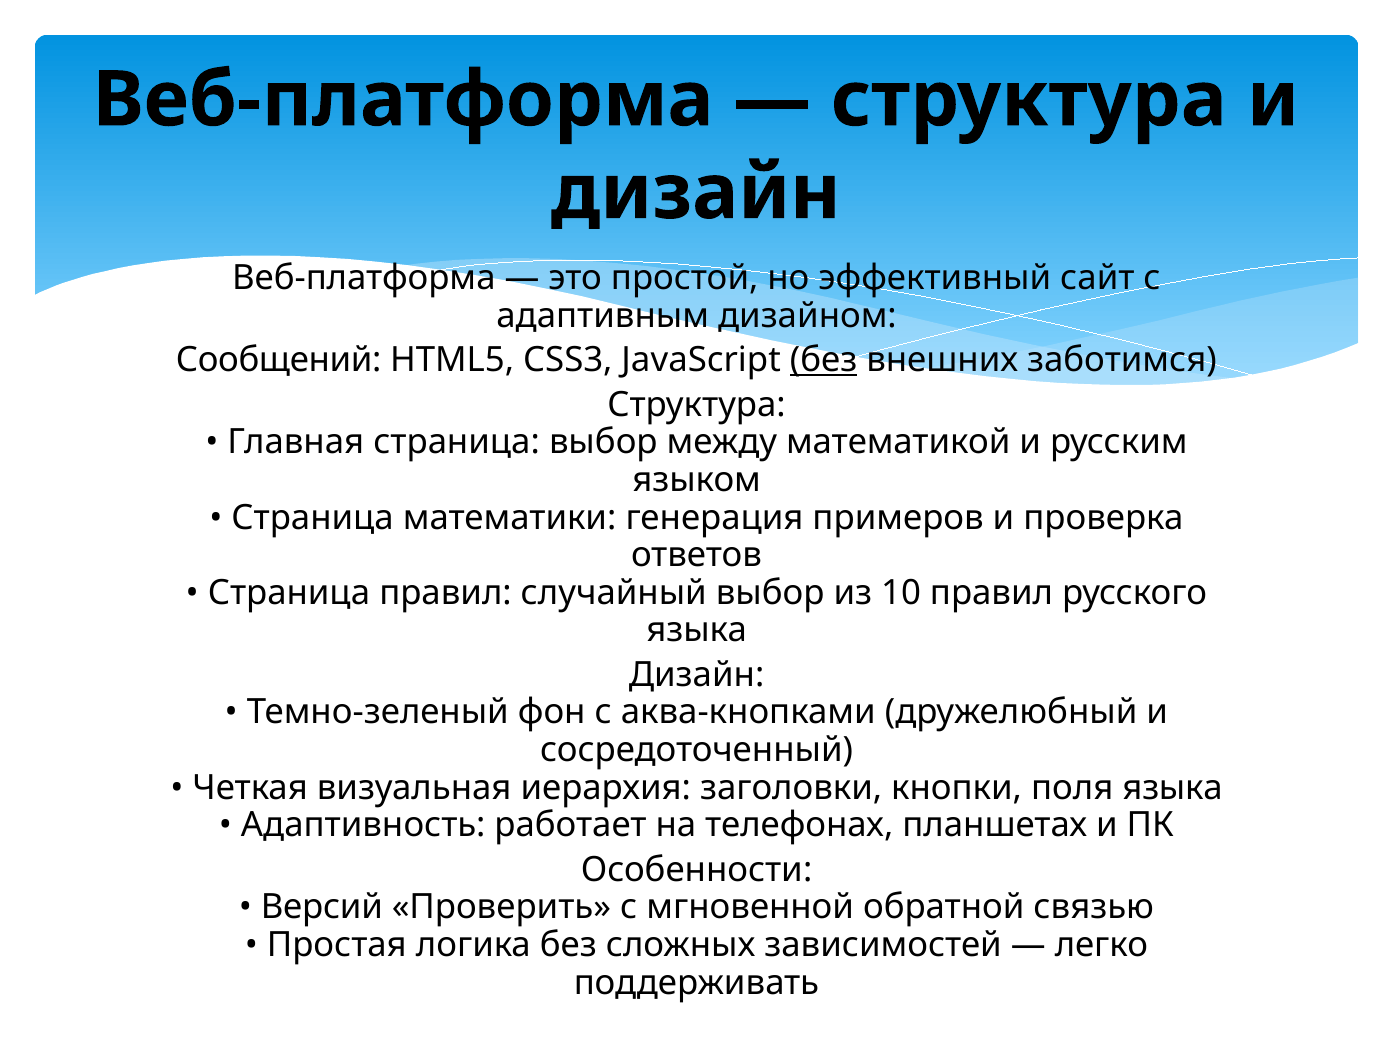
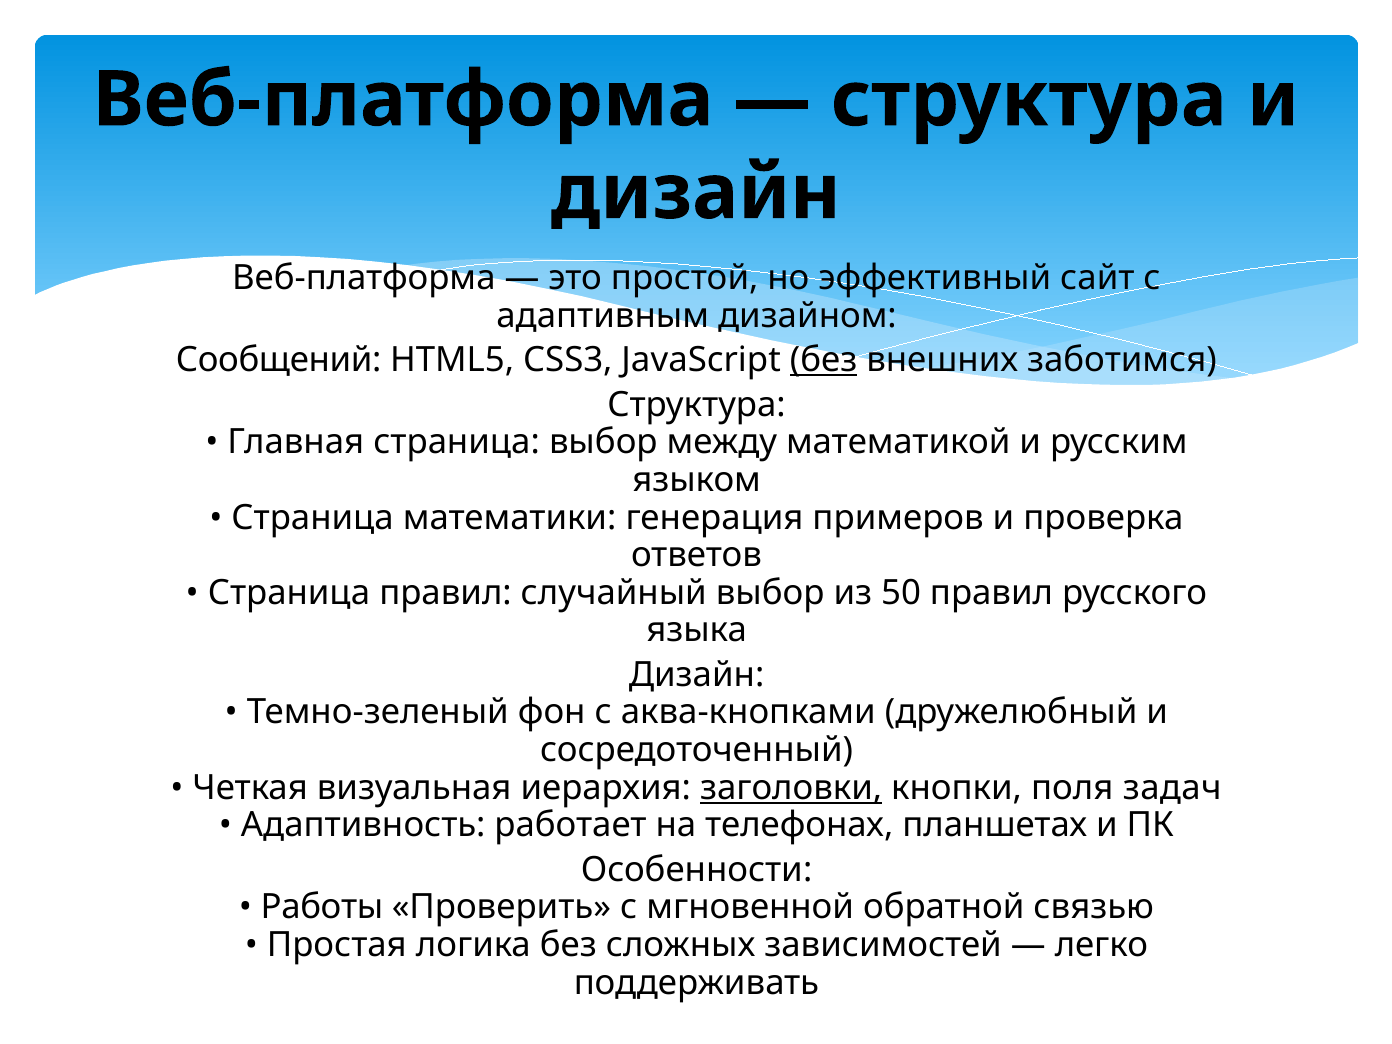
10: 10 -> 50 (901, 593)
заголовки underline: none -> present (791, 788)
поля языка: языка -> задач (1172, 788)
Версий: Версий -> Работы (322, 907)
